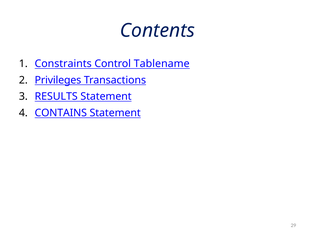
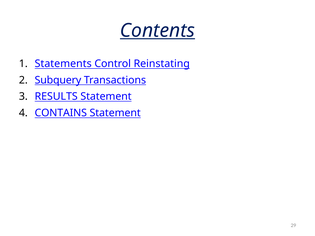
Contents underline: none -> present (157, 30)
Constraints: Constraints -> Statements (63, 64)
Tablename: Tablename -> Reinstating (162, 64)
Privileges: Privileges -> Subquery (58, 80)
